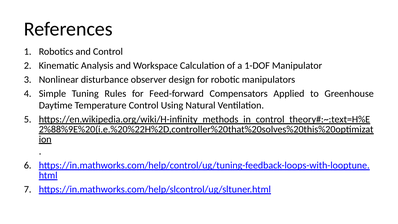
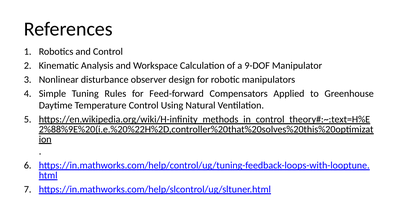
1-DOF: 1-DOF -> 9-DOF (257, 66)
